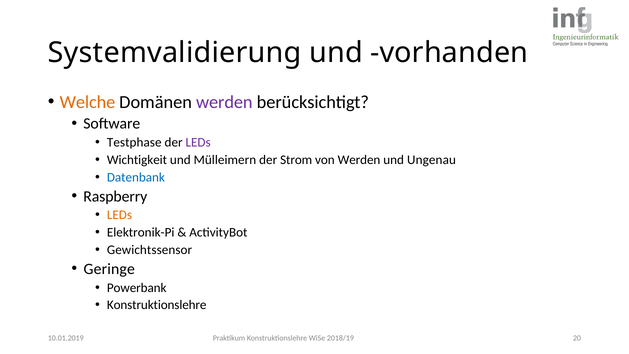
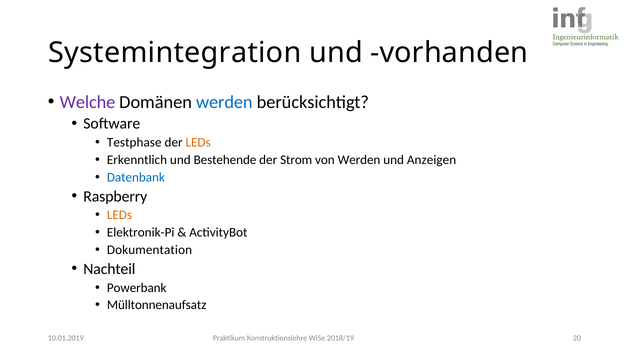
Systemvalidierung: Systemvalidierung -> Systemintegration (175, 53)
Welche colour: orange -> purple (88, 102)
werden colour: purple -> blue (224, 102)
LEDs colour: purple -> orange (198, 143)
Wichtigkeit: Wichtigkeit -> Erkenntlich (137, 160)
Mülleimern: Mülleimern -> Bestehende (225, 160)
Ungenau: Ungenau -> Anzeigen (432, 160)
Gewichtssensor: Gewichtssensor -> Dokumentation (150, 250)
Geringe: Geringe -> Nachteil (109, 269)
Konstruktionslehre: Konstruktionslehre -> Mülltonnenaufsatz (157, 305)
